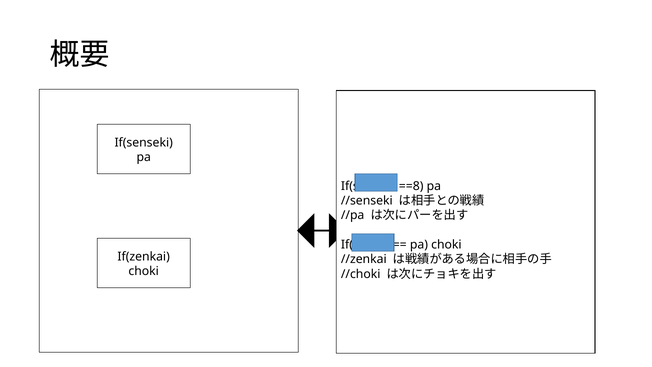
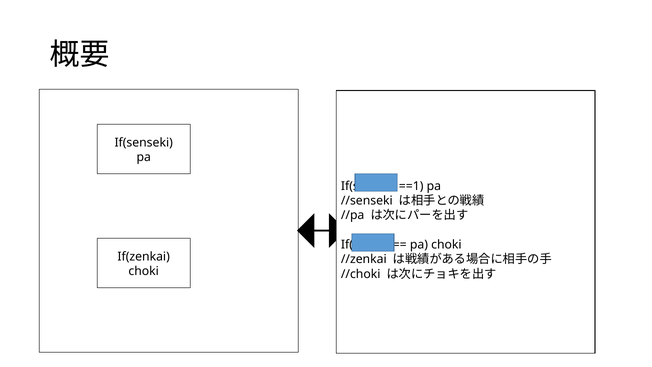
==8: ==8 -> ==1 (411, 186)
